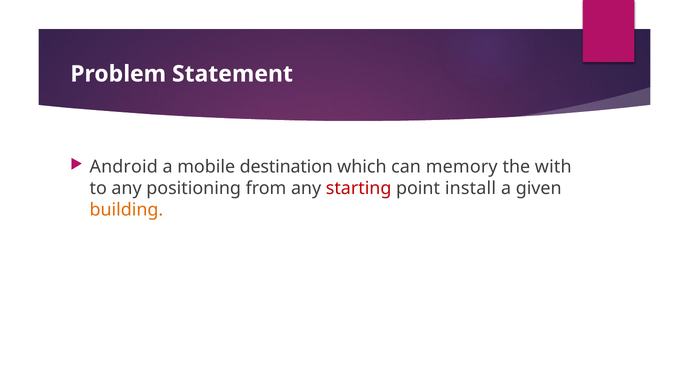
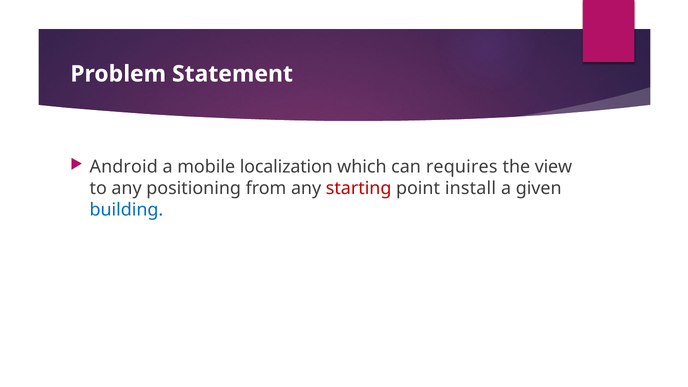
destination: destination -> localization (286, 167)
memory: memory -> requires (462, 167)
with: with -> view (553, 167)
building colour: orange -> blue (126, 210)
